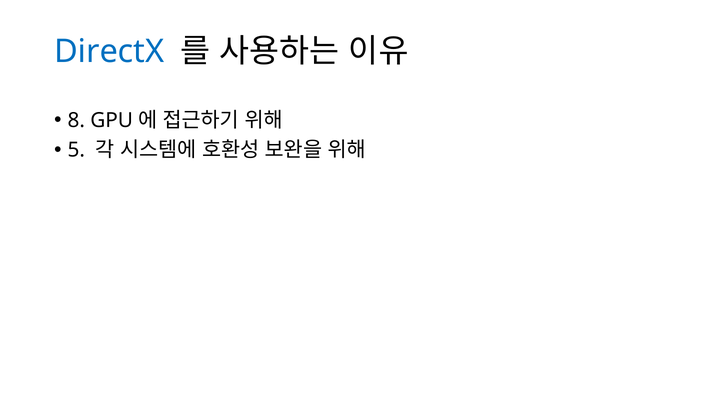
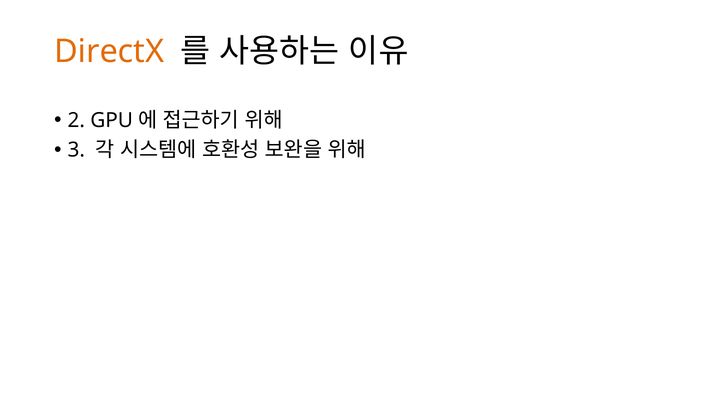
DirectX colour: blue -> orange (109, 52)
8: 8 -> 2 (76, 120)
5: 5 -> 3 (76, 150)
